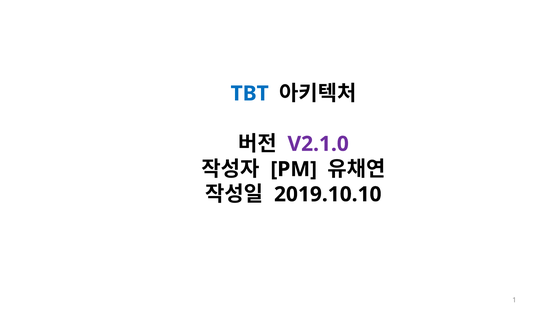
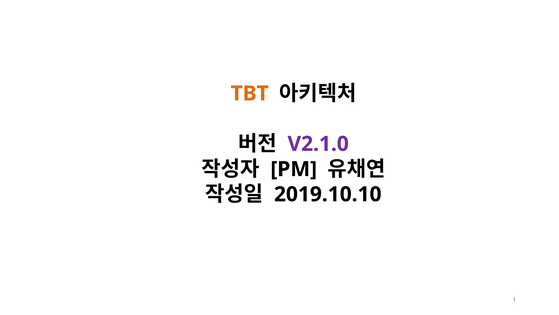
TBT colour: blue -> orange (250, 93)
